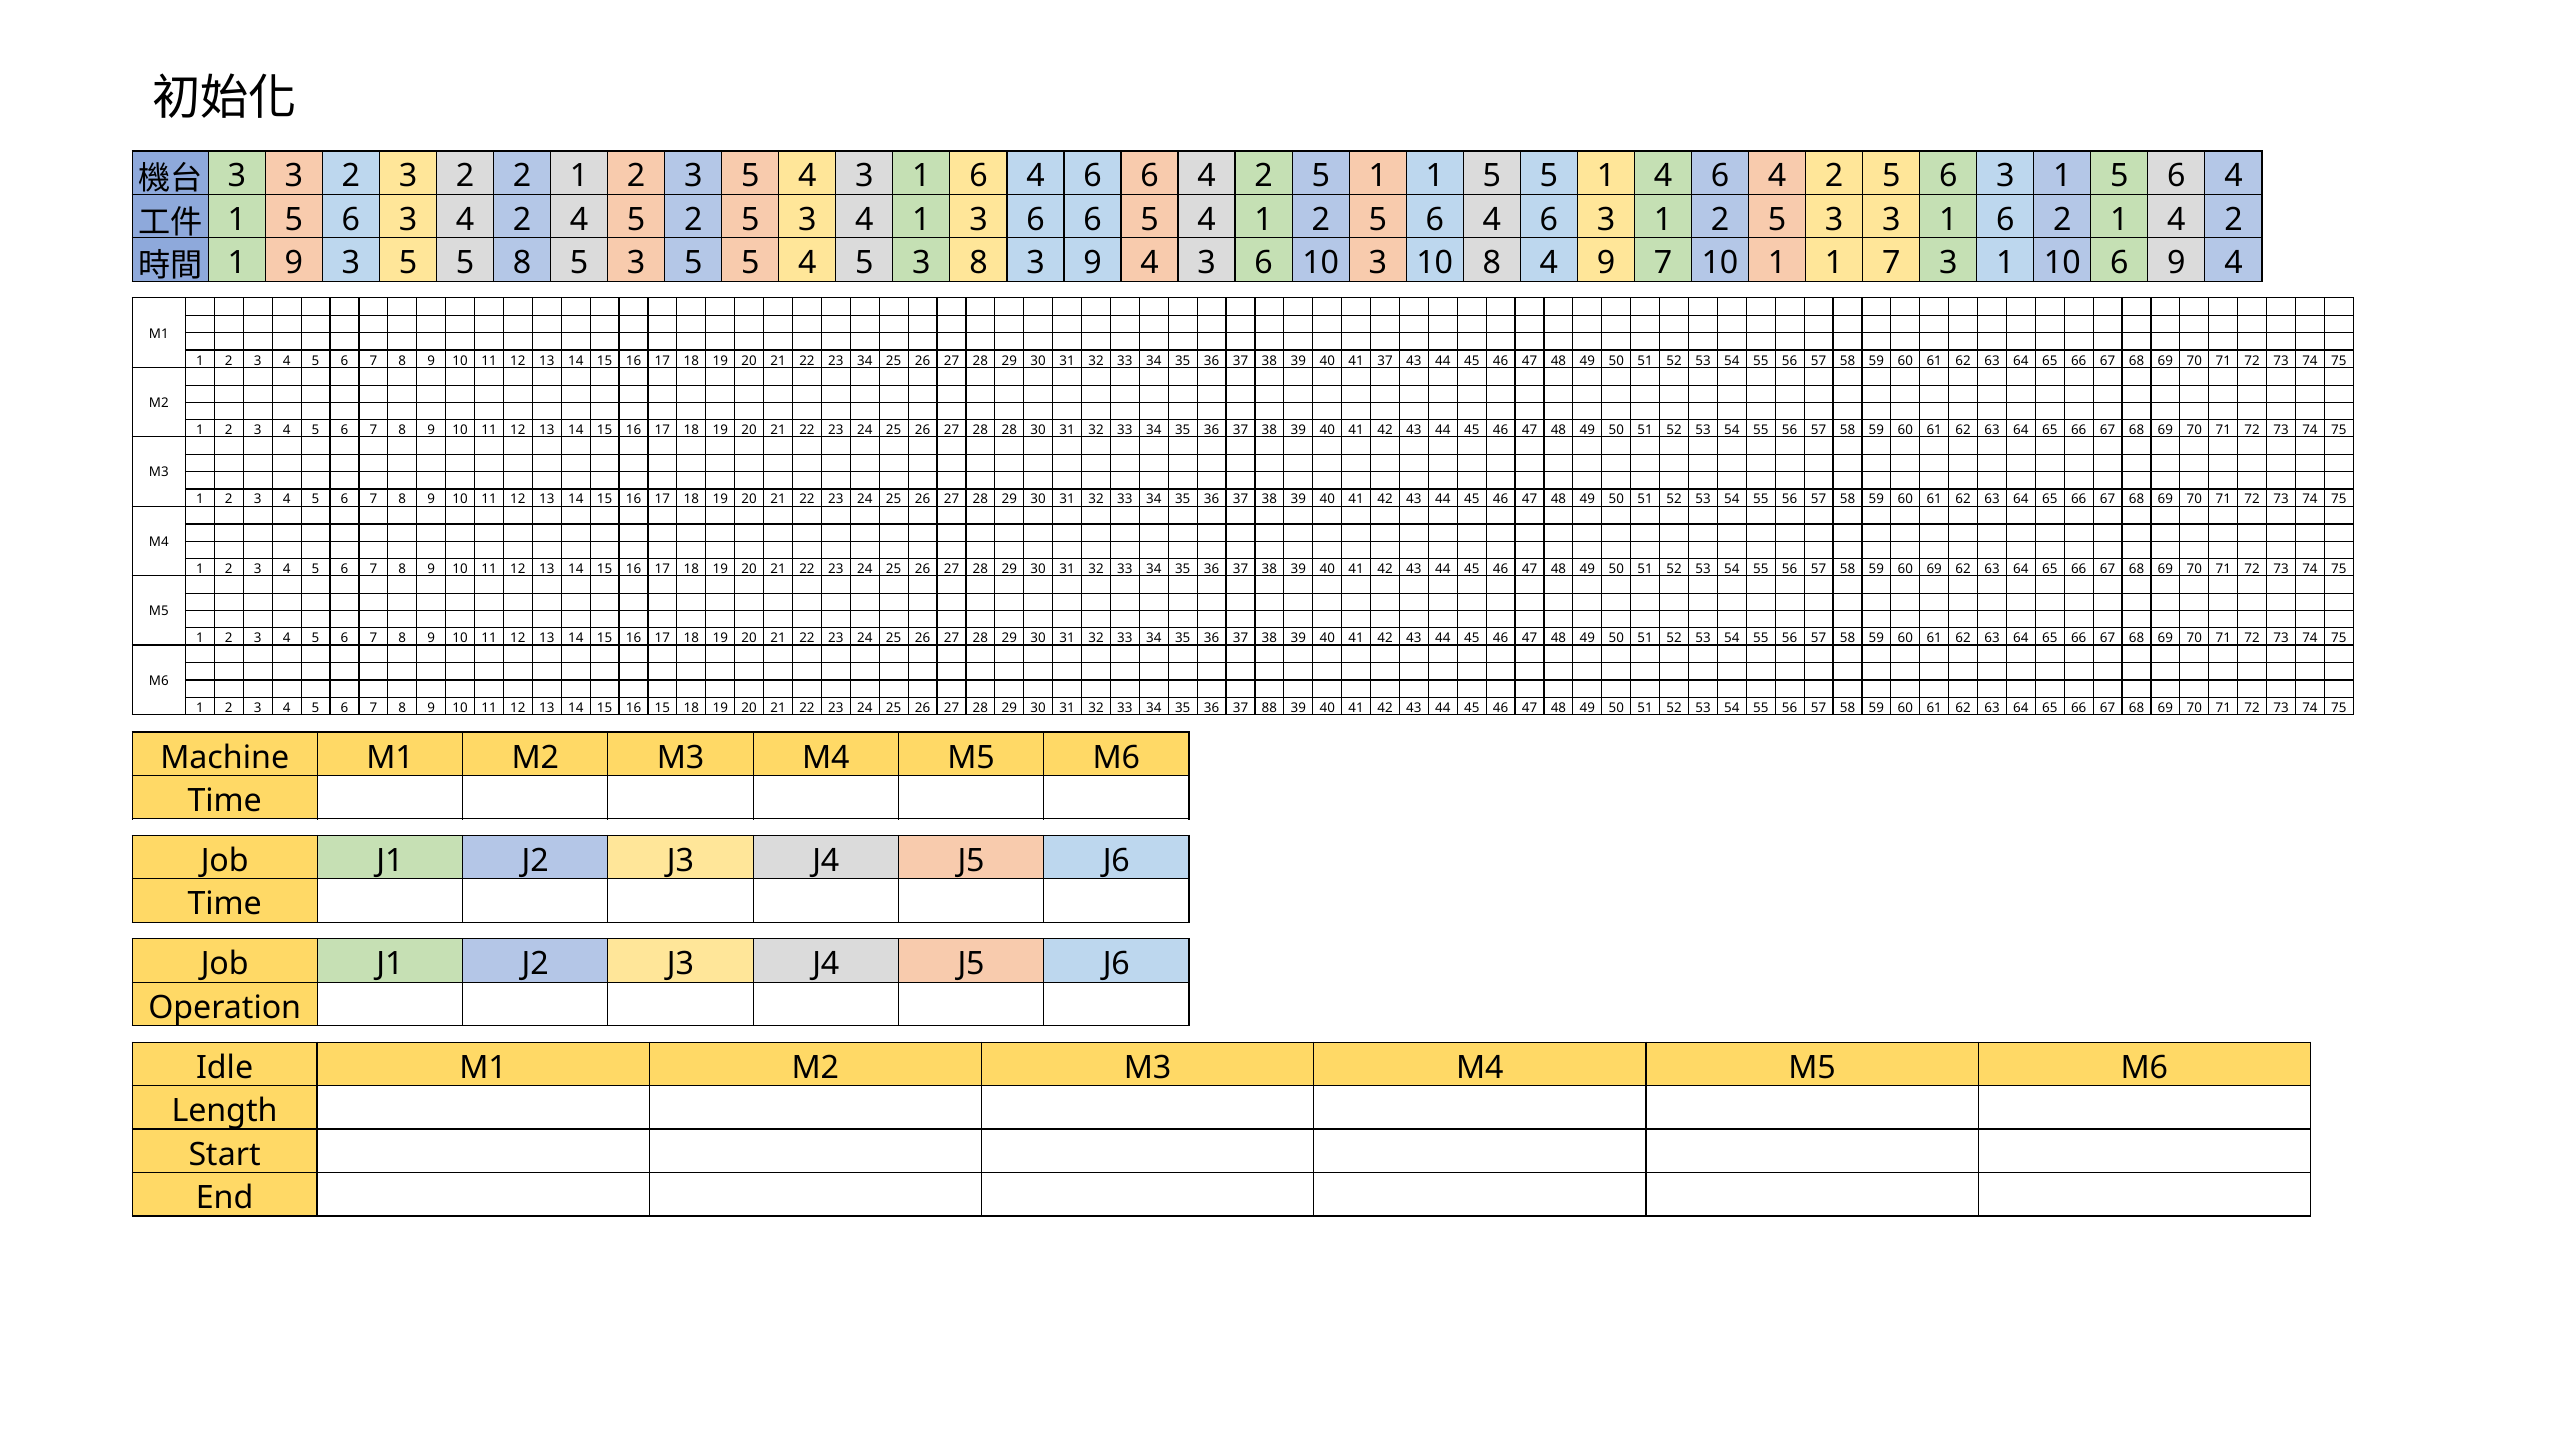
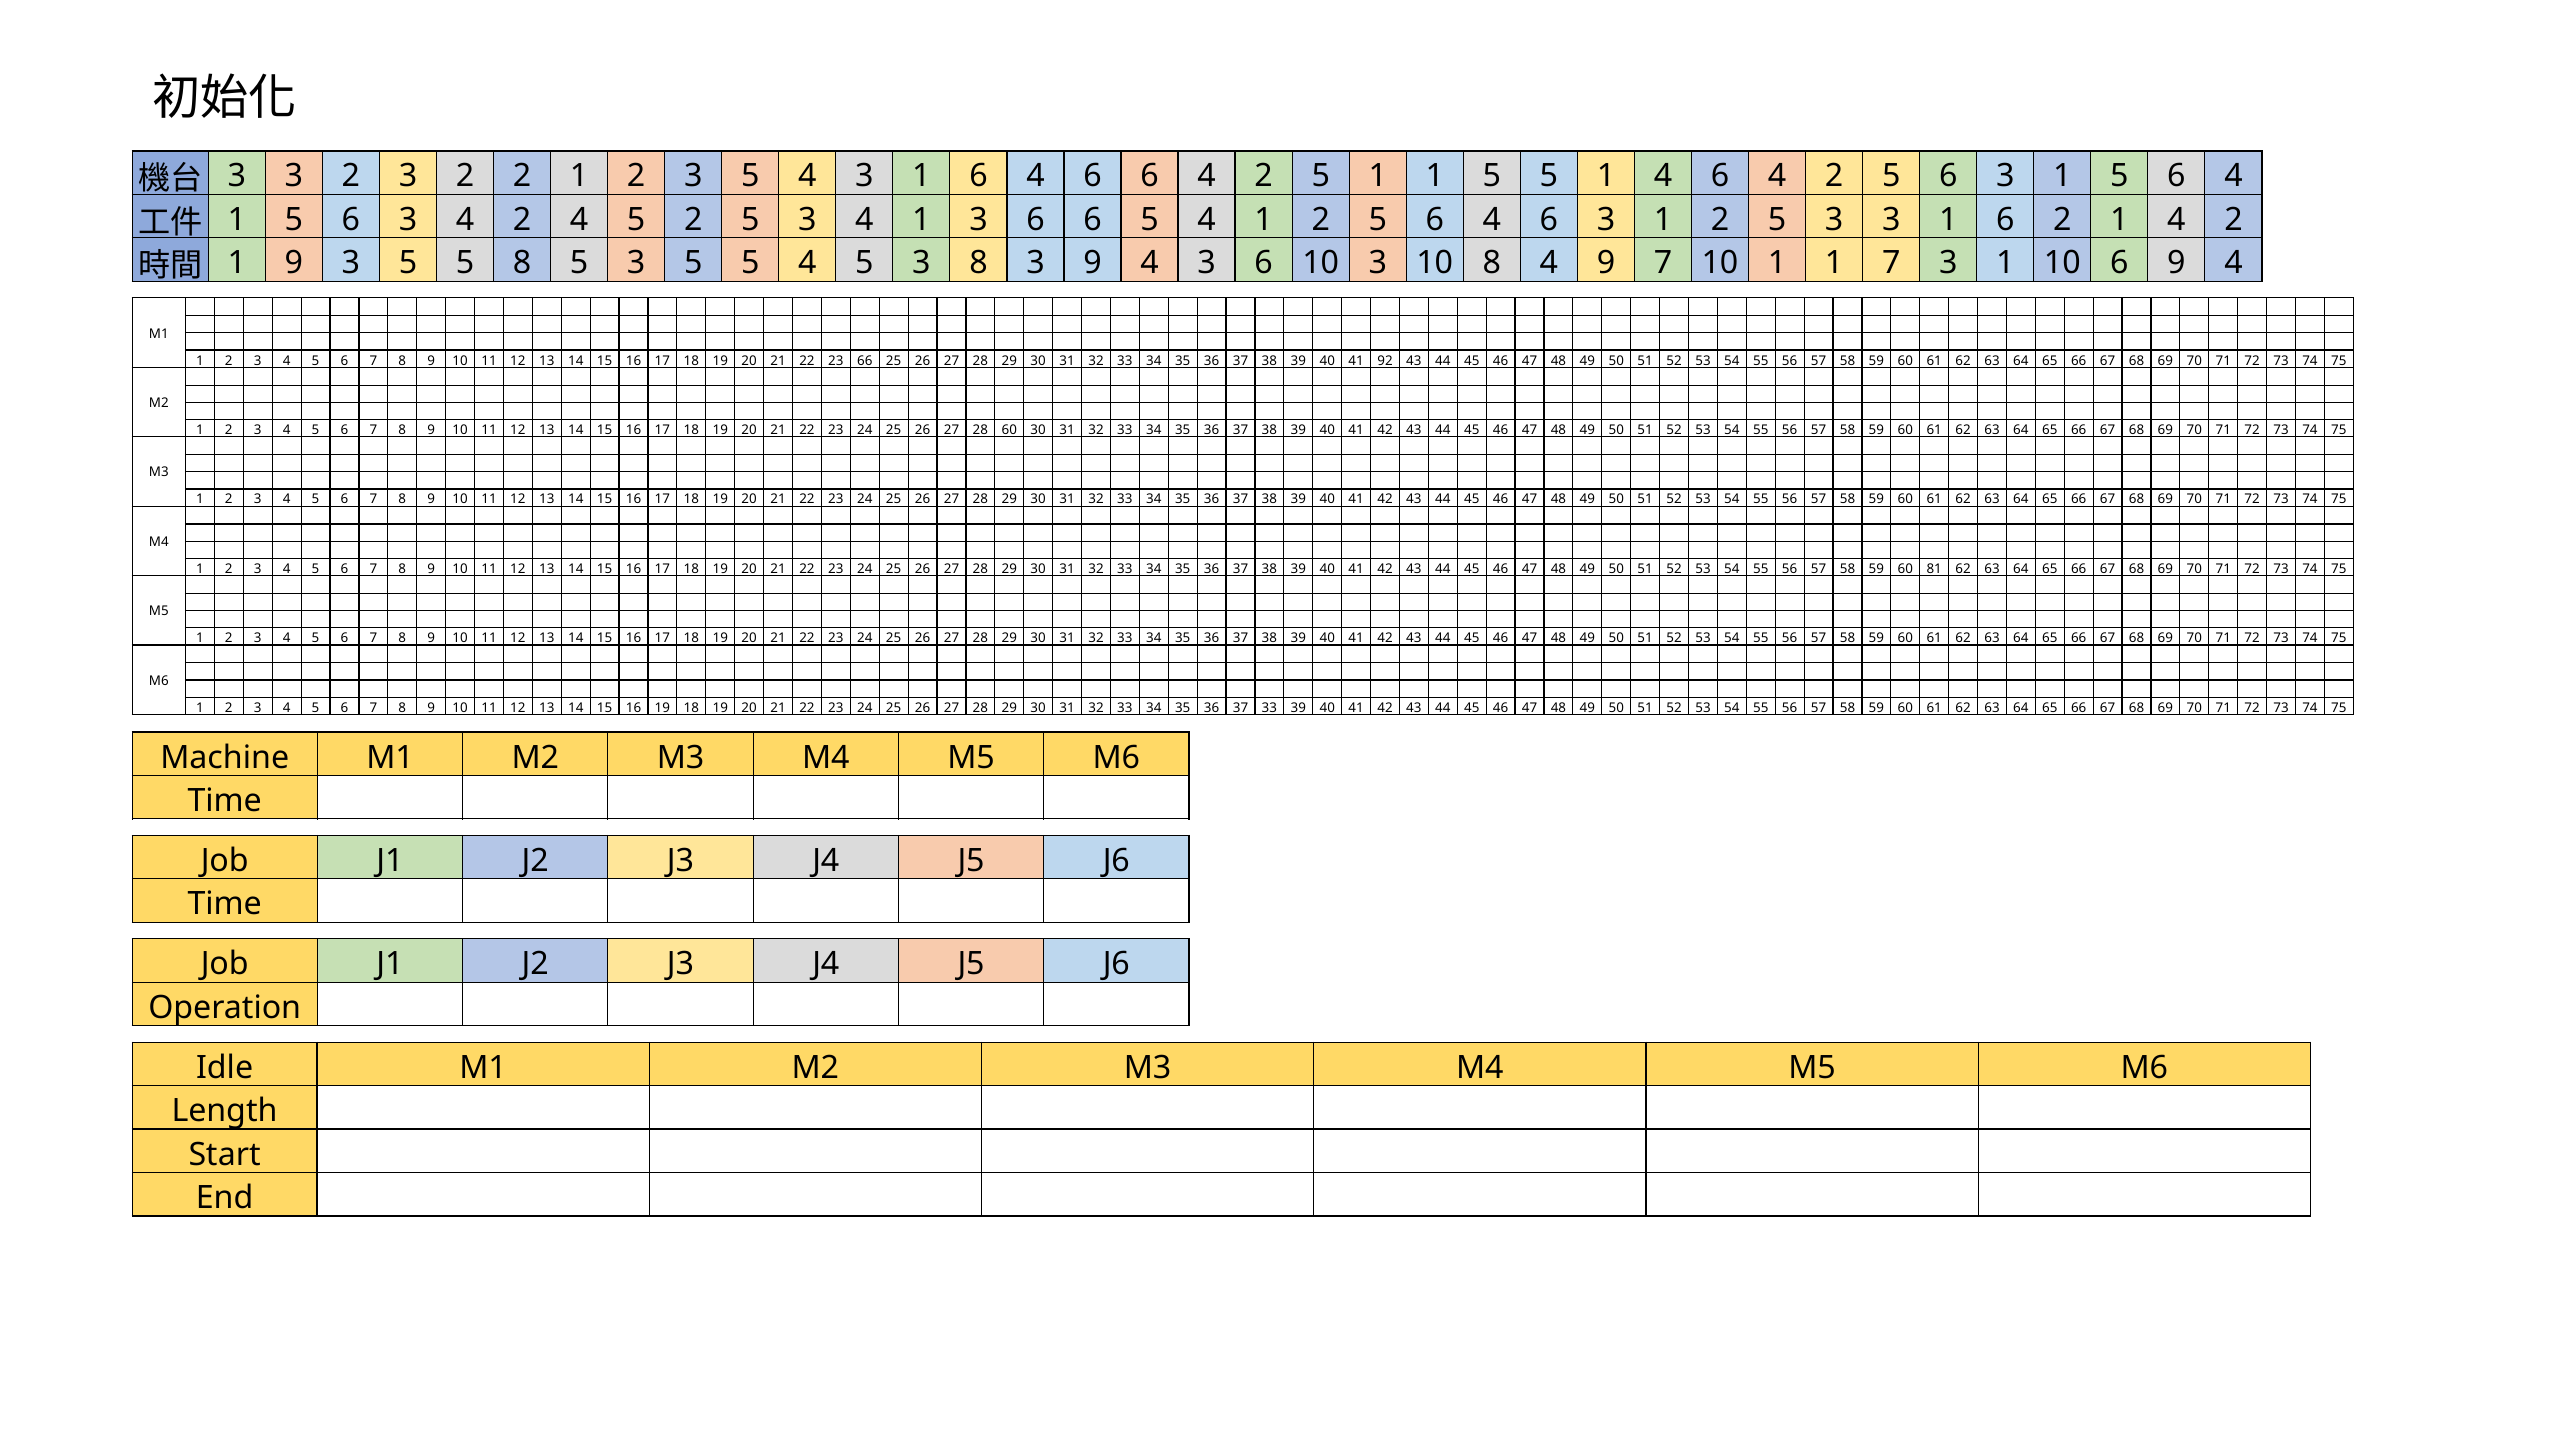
23 34: 34 -> 66 (865, 361)
41 37: 37 -> 92 (1385, 361)
28 28: 28 -> 60 (1009, 430)
60 69: 69 -> 81 (1934, 569)
16 15: 15 -> 19 (662, 708)
37 88: 88 -> 33 (1269, 708)
